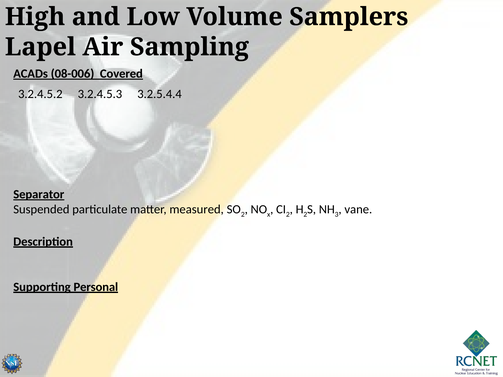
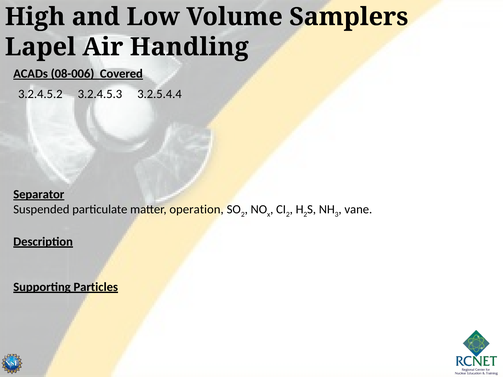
Sampling: Sampling -> Handling (189, 47)
measured: measured -> operation (197, 210)
Personal: Personal -> Particles (96, 287)
